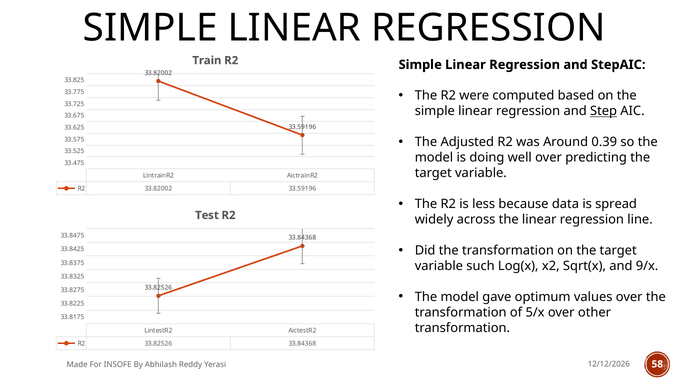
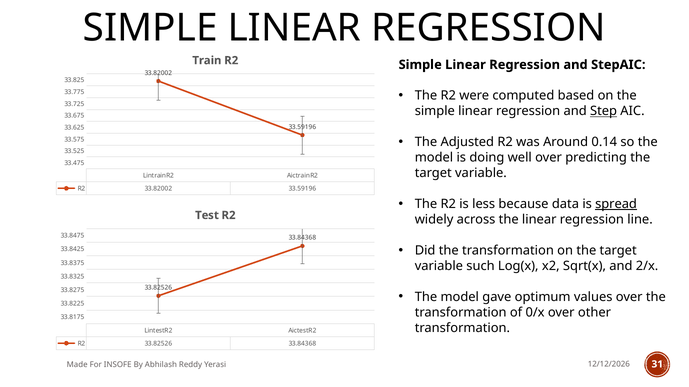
0.39: 0.39 -> 0.14 (604, 142)
spread underline: none -> present (616, 204)
9/x: 9/x -> 2/x (647, 266)
5/x: 5/x -> 0/x (535, 313)
58: 58 -> 31 (657, 365)
